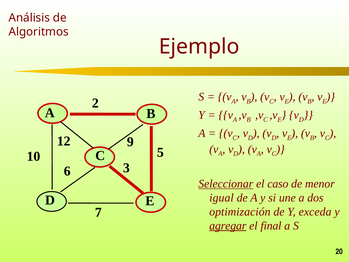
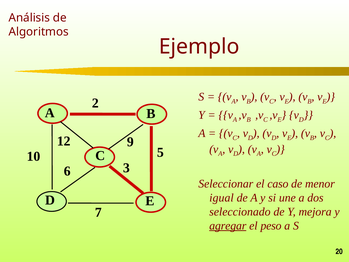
Seleccionar underline: present -> none (226, 184)
optimización: optimización -> seleccionado (240, 211)
exceda: exceda -> mejora (315, 211)
final: final -> peso (271, 225)
